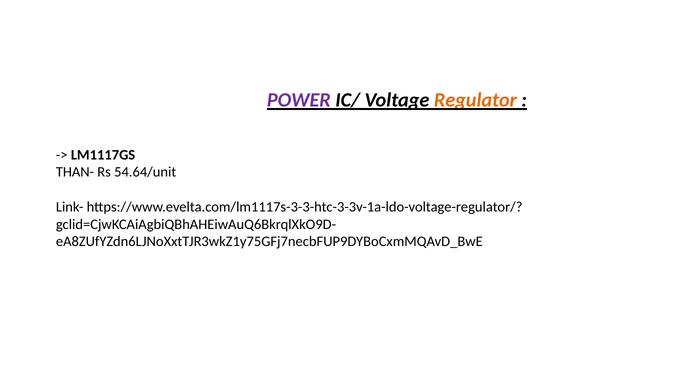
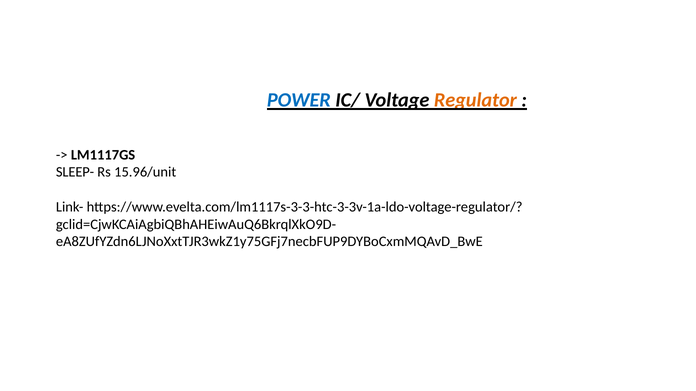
POWER colour: purple -> blue (299, 100)
THAN-: THAN- -> SLEEP- (75, 172)
54.64/unit: 54.64/unit -> 15.96/unit (145, 172)
